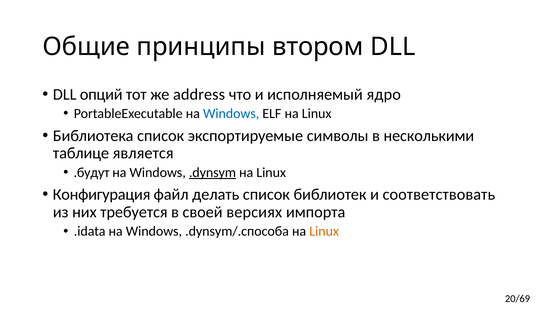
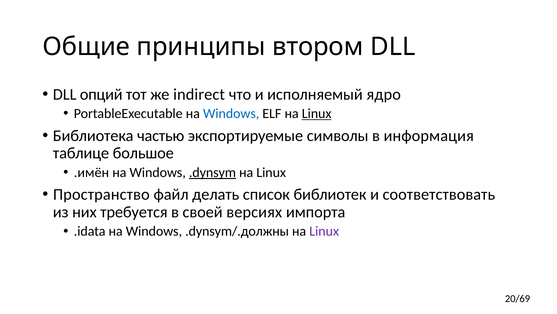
address: address -> indirect (199, 94)
Linux underline: none -> present (317, 113)
Библиотека список: список -> частью (161, 135)
несколькими: несколькими -> информация (429, 135)
является: является -> большое (143, 153)
.будут: .будут -> .имён (91, 172)
Конфигурация: Конфигурация -> Пространство (101, 194)
.dynsym/.способа: .dynsym/.способа -> .dynsym/.должны (237, 231)
Linux colour: orange -> purple (324, 231)
